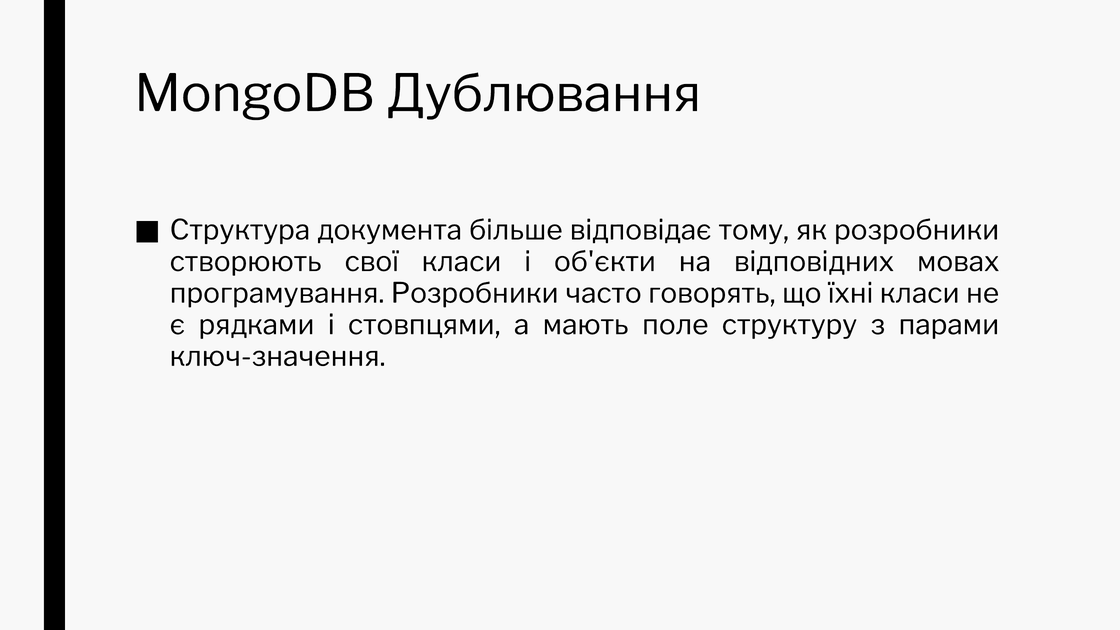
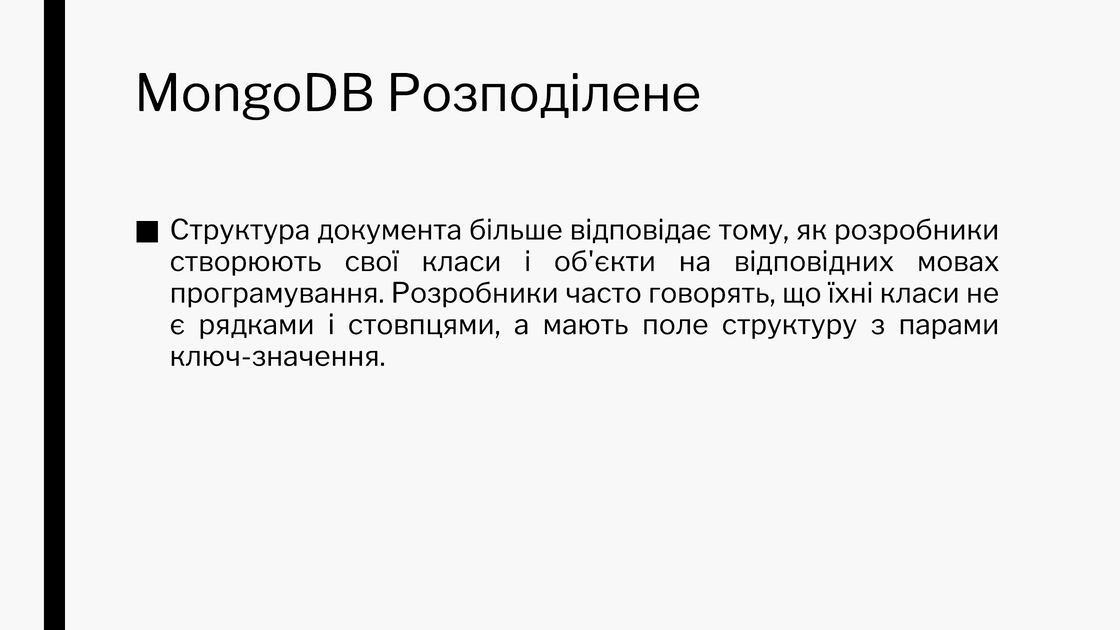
Дублювання: Дублювання -> Розподілене (544, 94)
